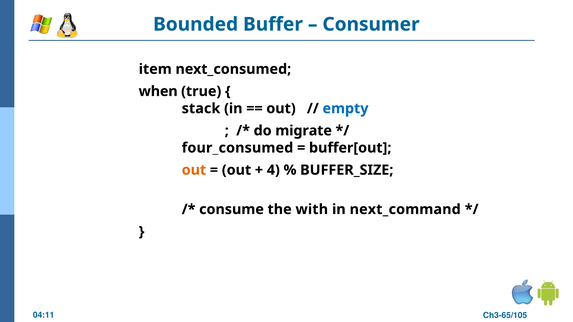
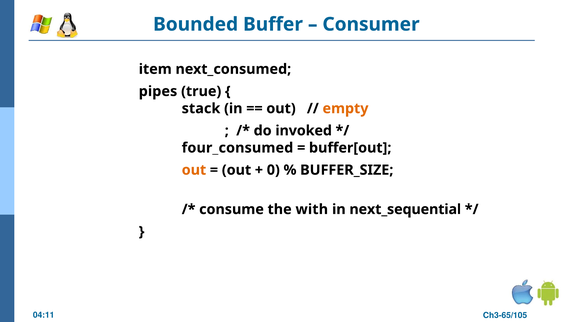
when: when -> pipes (158, 91)
empty colour: blue -> orange (345, 109)
migrate: migrate -> invoked (304, 131)
4: 4 -> 0 (273, 170)
next_command: next_command -> next_sequential (405, 210)
